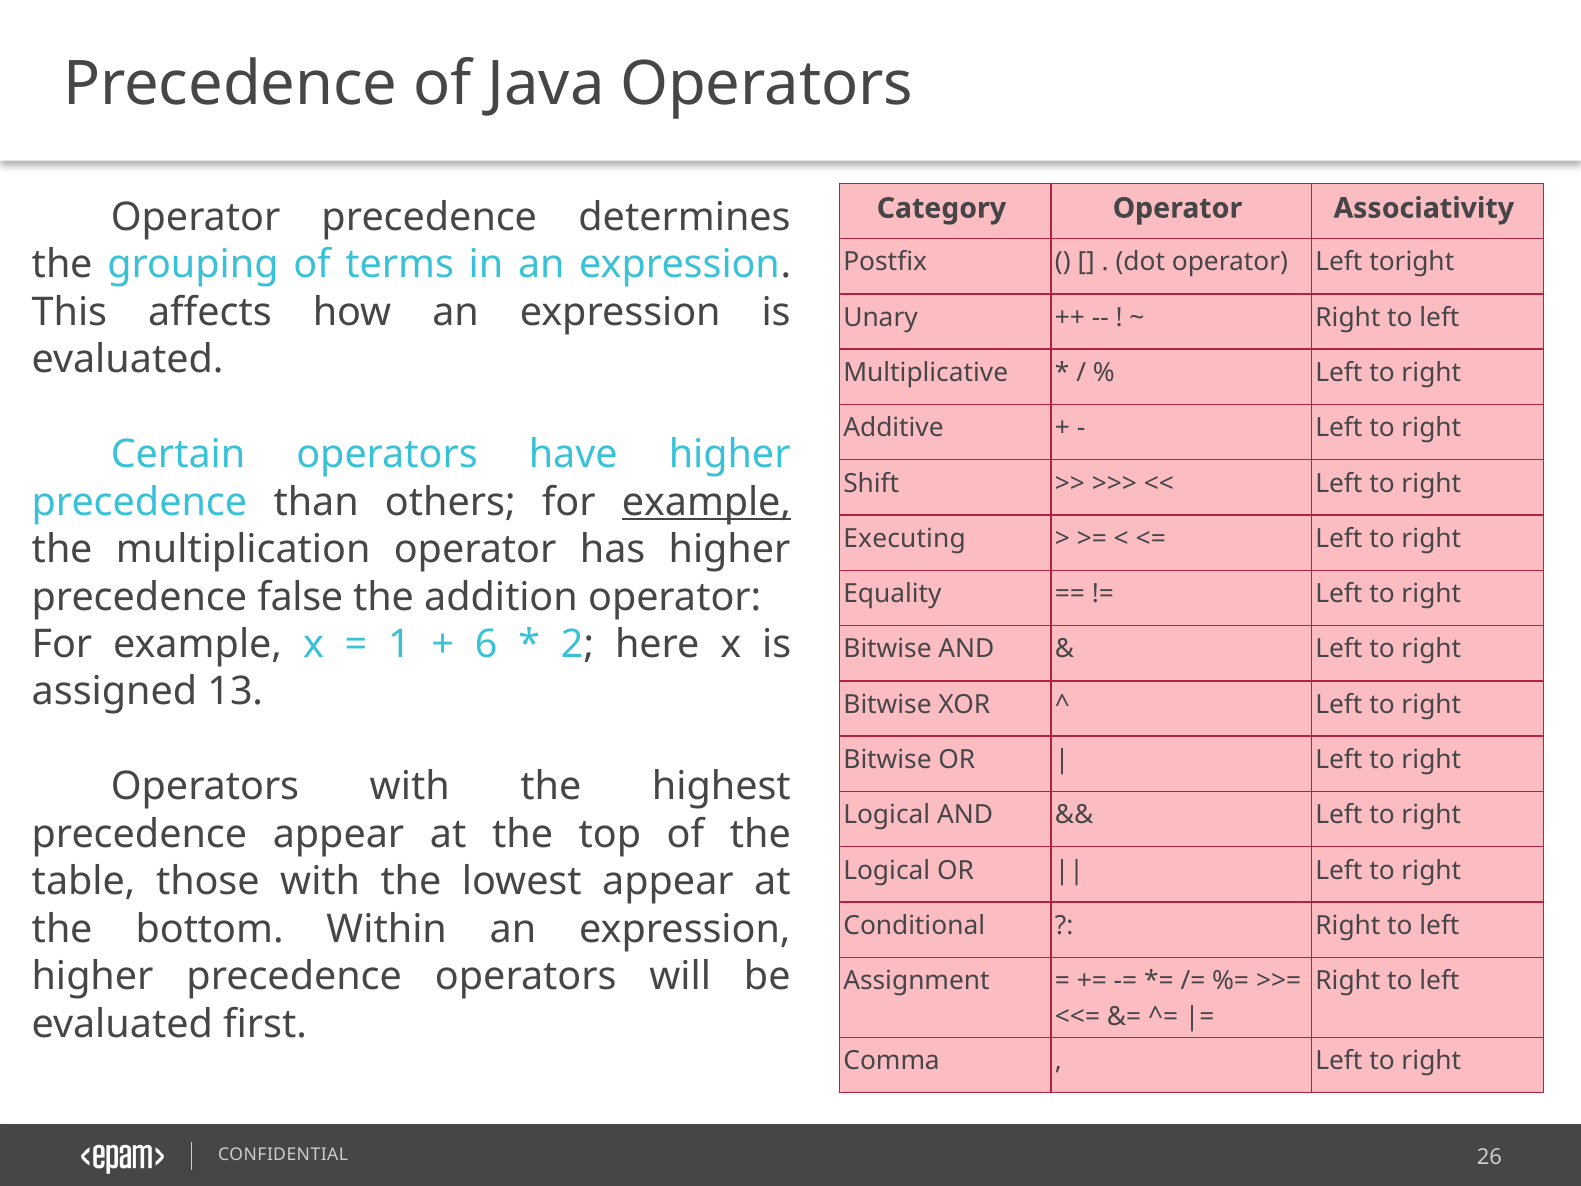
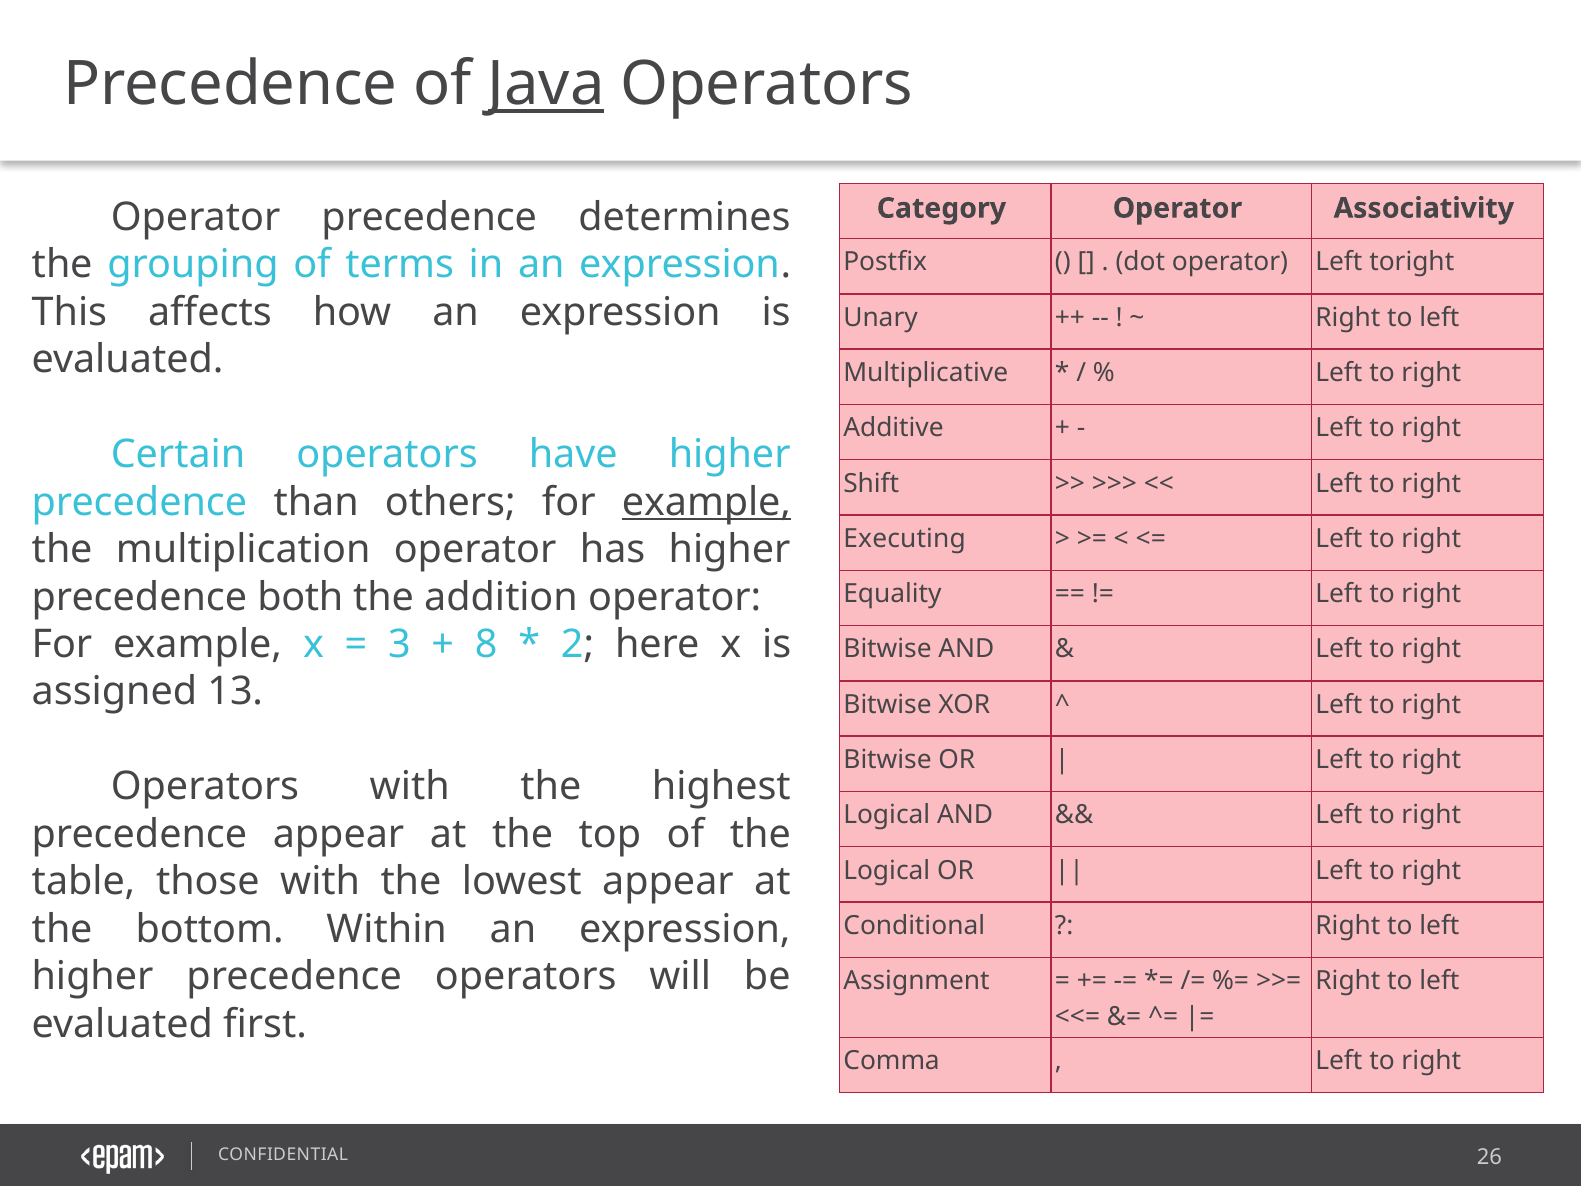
Java underline: none -> present (546, 84)
false: false -> both (300, 597)
1: 1 -> 3 (399, 644)
6: 6 -> 8 (486, 644)
